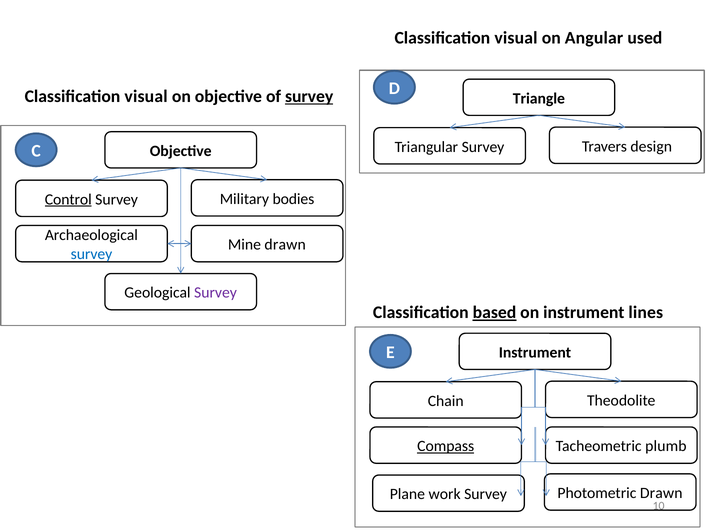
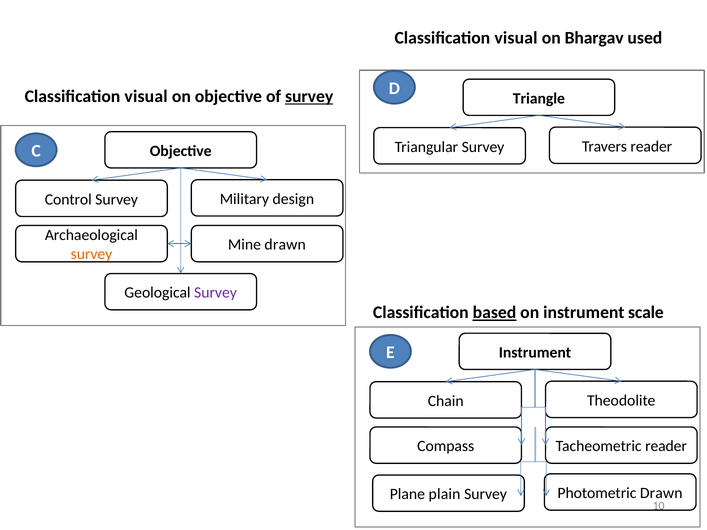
Angular: Angular -> Bhargav (594, 38)
Travers design: design -> reader (651, 146)
Control underline: present -> none (68, 200)
bodies: bodies -> design (293, 199)
survey colour: blue -> orange (91, 254)
lines: lines -> scale (646, 313)
Compass underline: present -> none (446, 446)
Tacheometric plumb: plumb -> reader (666, 446)
work: work -> plain (445, 494)
